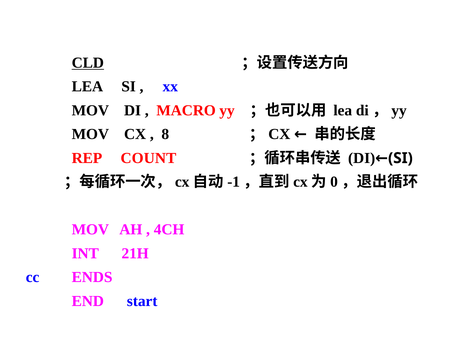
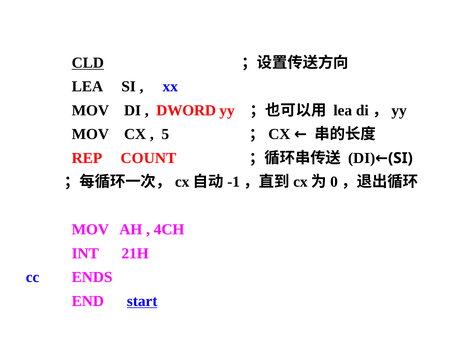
MACRO: MACRO -> DWORD (186, 110)
8: 8 -> 5 (165, 134)
start underline: none -> present (142, 301)
